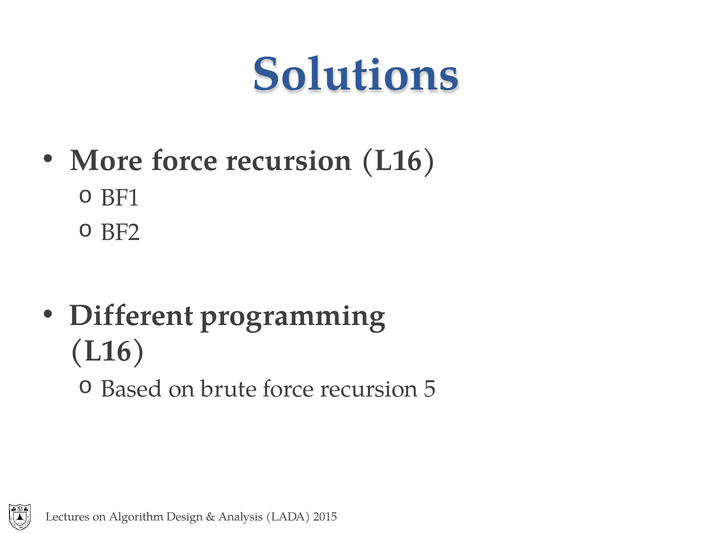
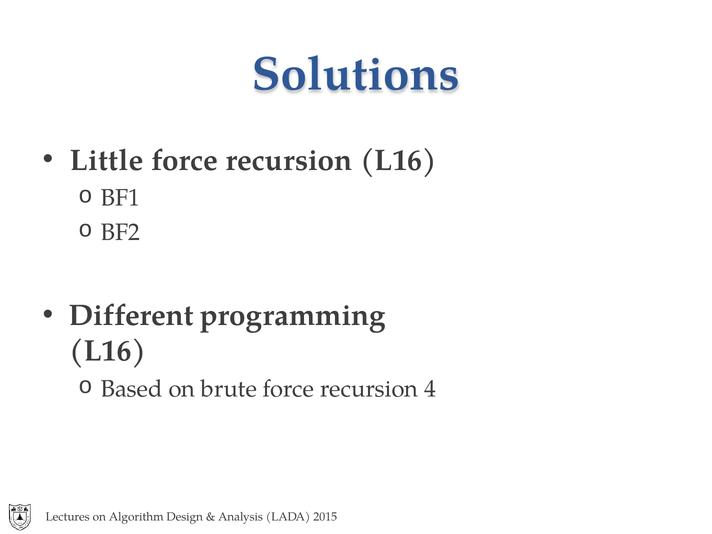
More: More -> Little (107, 160)
5: 5 -> 4 (430, 389)
